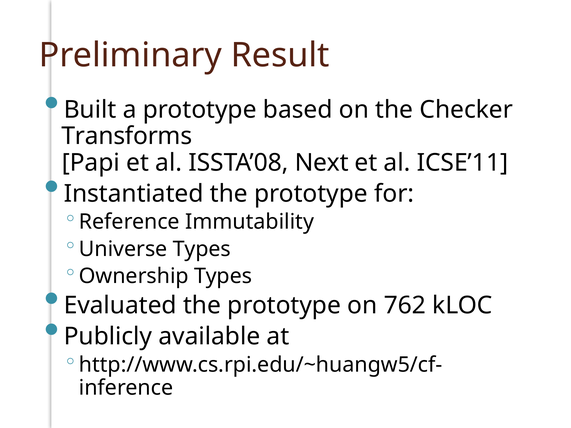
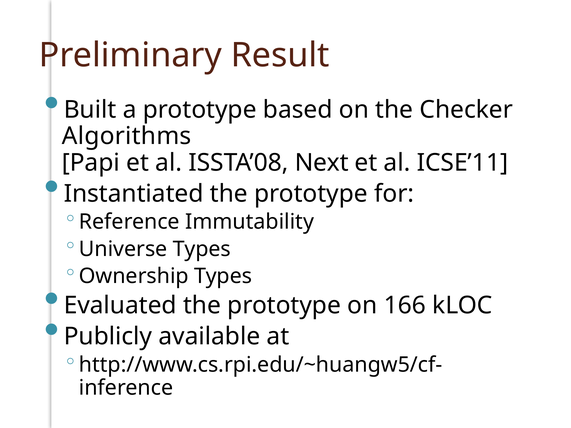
Transforms: Transforms -> Algorithms (127, 136)
762: 762 -> 166 (405, 306)
